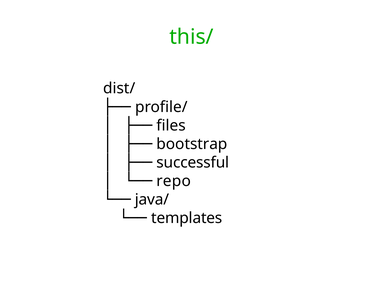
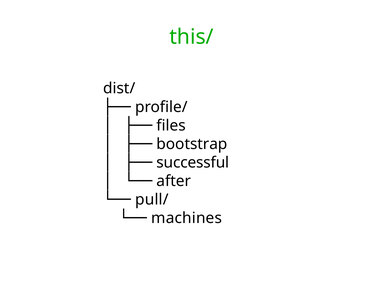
repo: repo -> after (174, 181)
java/: java/ -> pull/ (152, 200)
templates: templates -> machines (187, 218)
